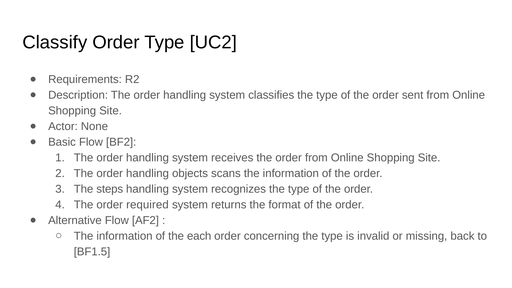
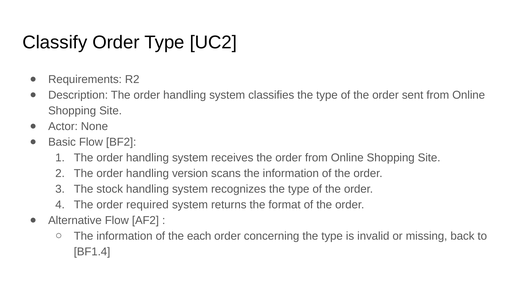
objects: objects -> version (190, 173)
steps: steps -> stock (110, 189)
BF1.5: BF1.5 -> BF1.4 (92, 252)
